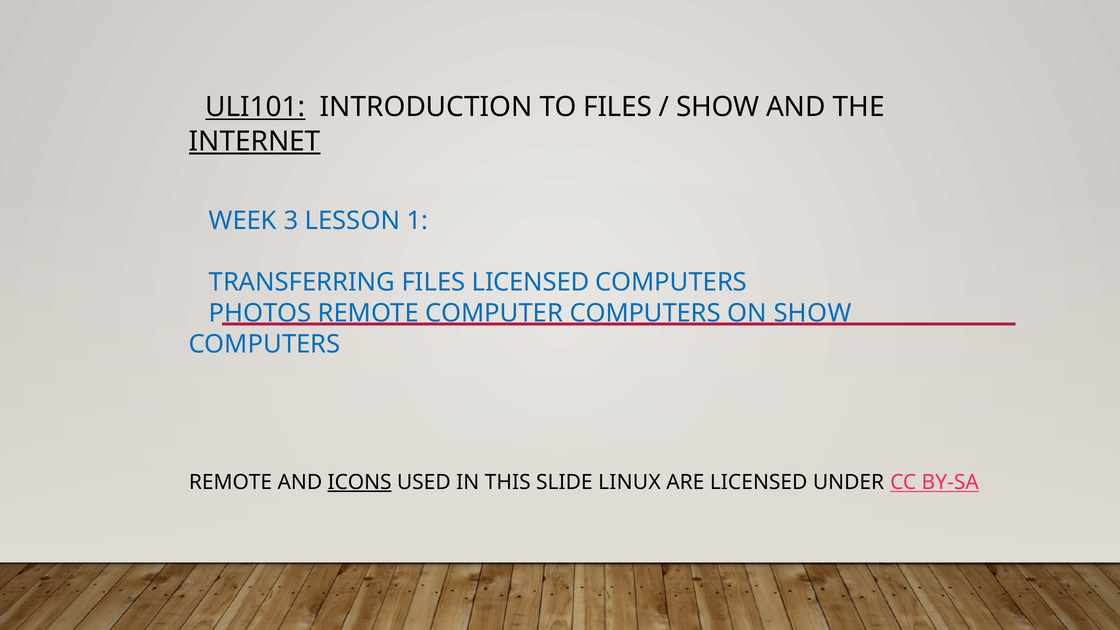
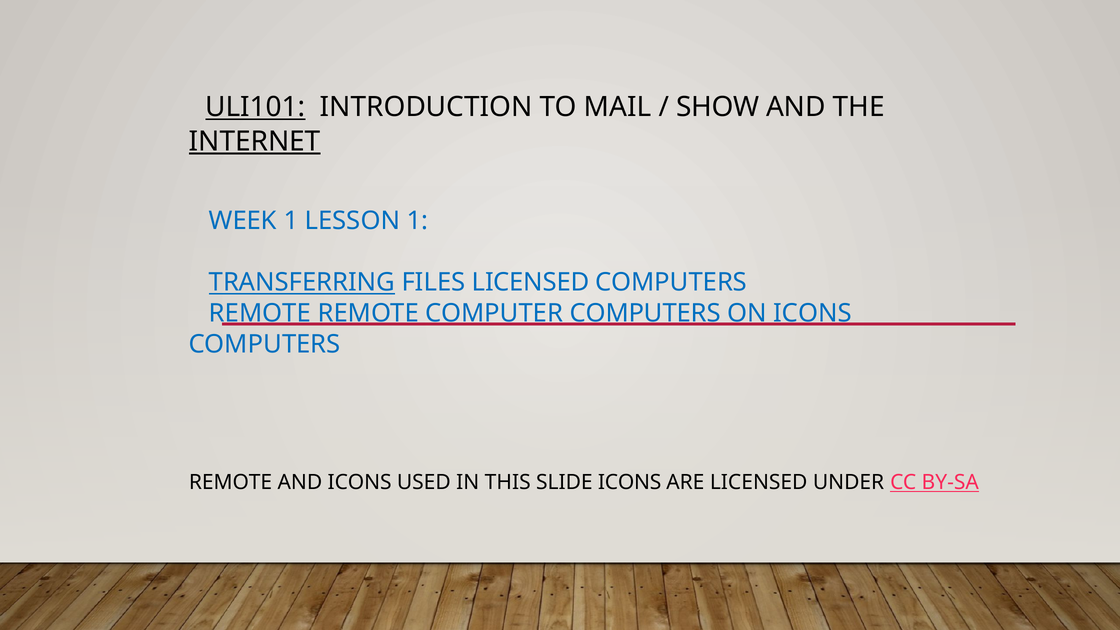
TO FILES: FILES -> MAIL (618, 107)
WEEK 3: 3 -> 1 (291, 221)
TRANSFERRING underline: none -> present (302, 283)
PHOTOS: PHOTOS -> REMOTE (260, 313)
ON SHOW: SHOW -> ICONS (813, 313)
ICONS underline: present -> none (360, 482)
SLIDE LINUX: LINUX -> ICONS (630, 482)
